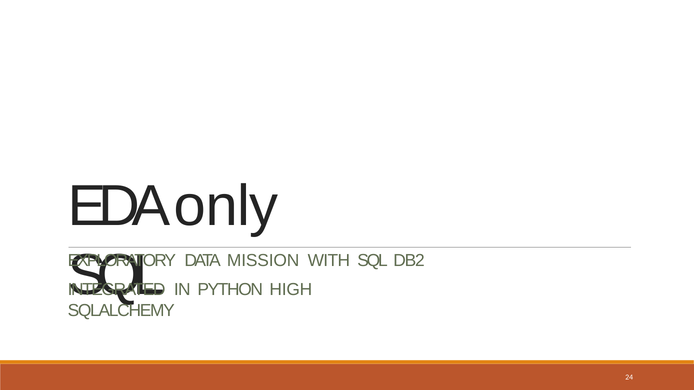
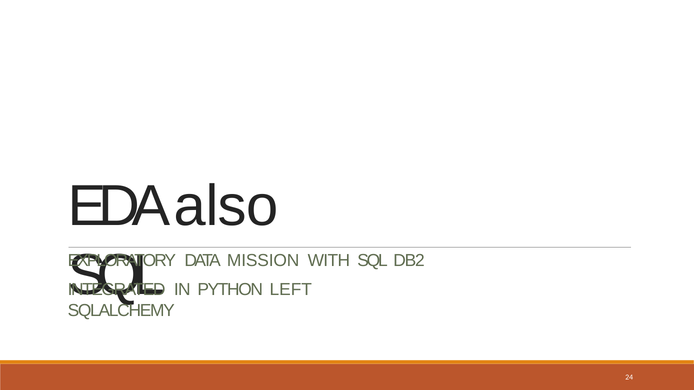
only: only -> also (226, 206)
HIGH: HIGH -> LEFT (291, 290)
